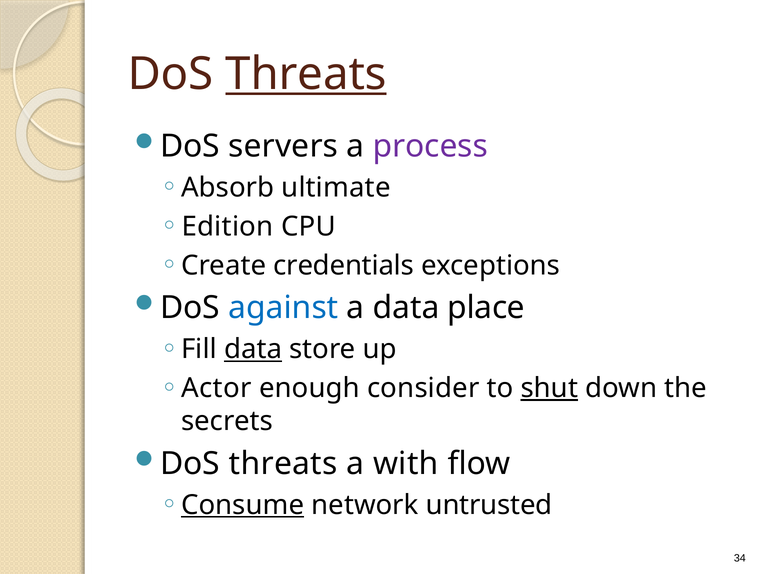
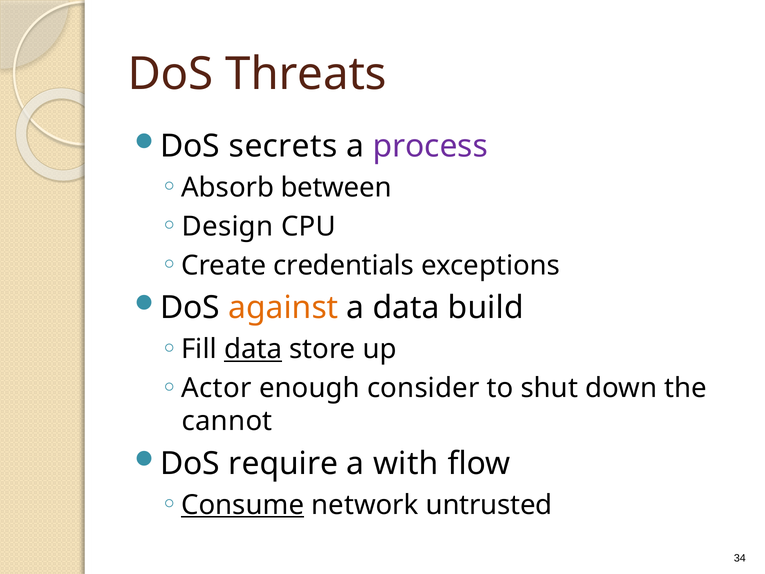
Threats underline: present -> none (306, 74)
servers: servers -> secrets (283, 146)
ultimate: ultimate -> between (336, 187)
Edition: Edition -> Design (228, 226)
against colour: blue -> orange (283, 308)
place: place -> build (486, 308)
shut underline: present -> none (549, 388)
secrets: secrets -> cannot (227, 421)
threats: threats -> require (283, 464)
